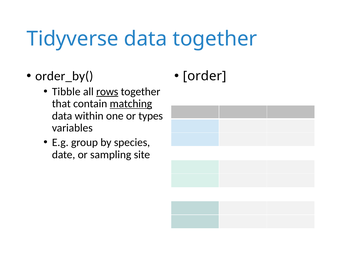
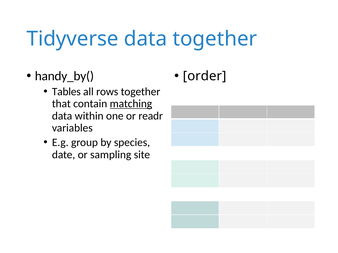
order_by(: order_by( -> handy_by( (64, 76)
Tibble: Tibble -> Tables (66, 92)
rows underline: present -> none (107, 92)
types: types -> readr (151, 116)
